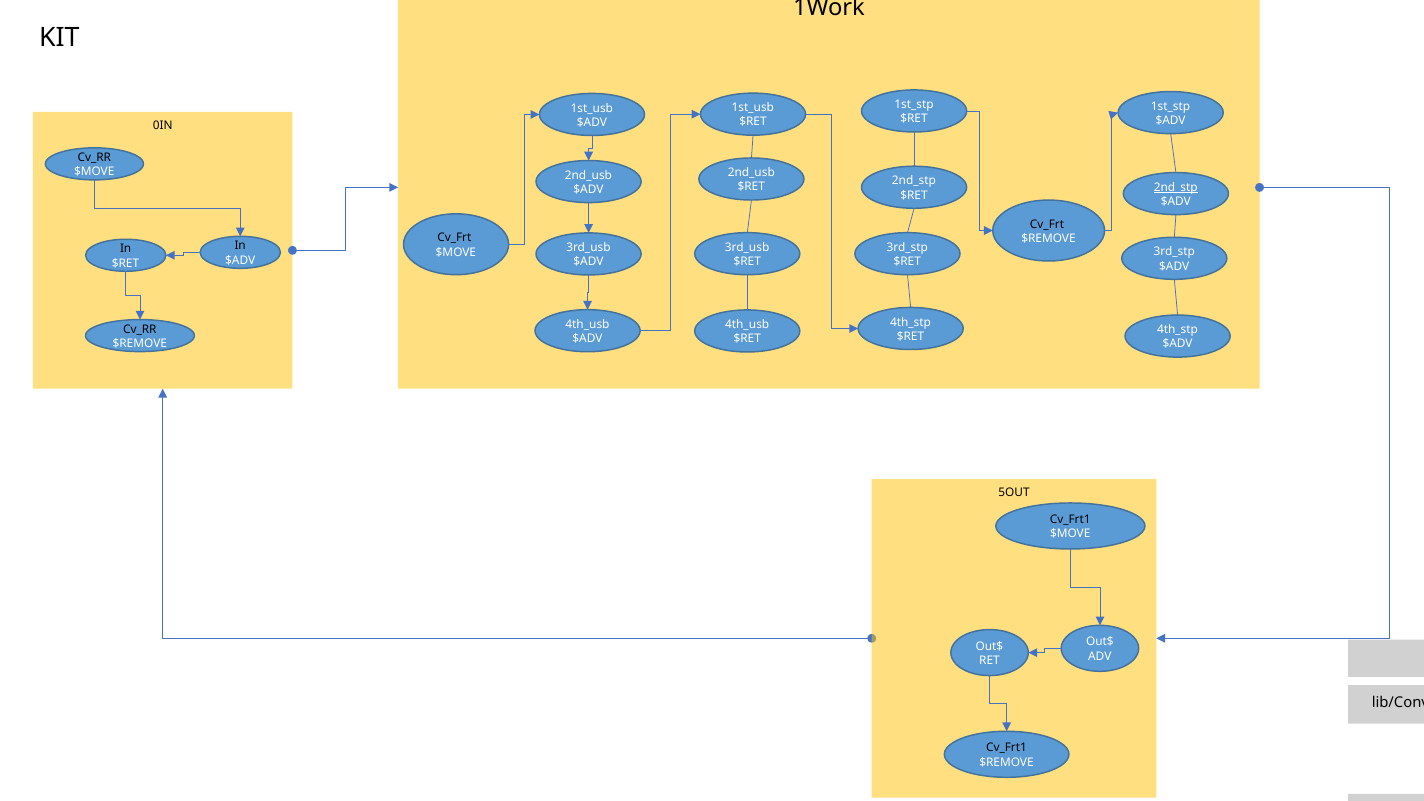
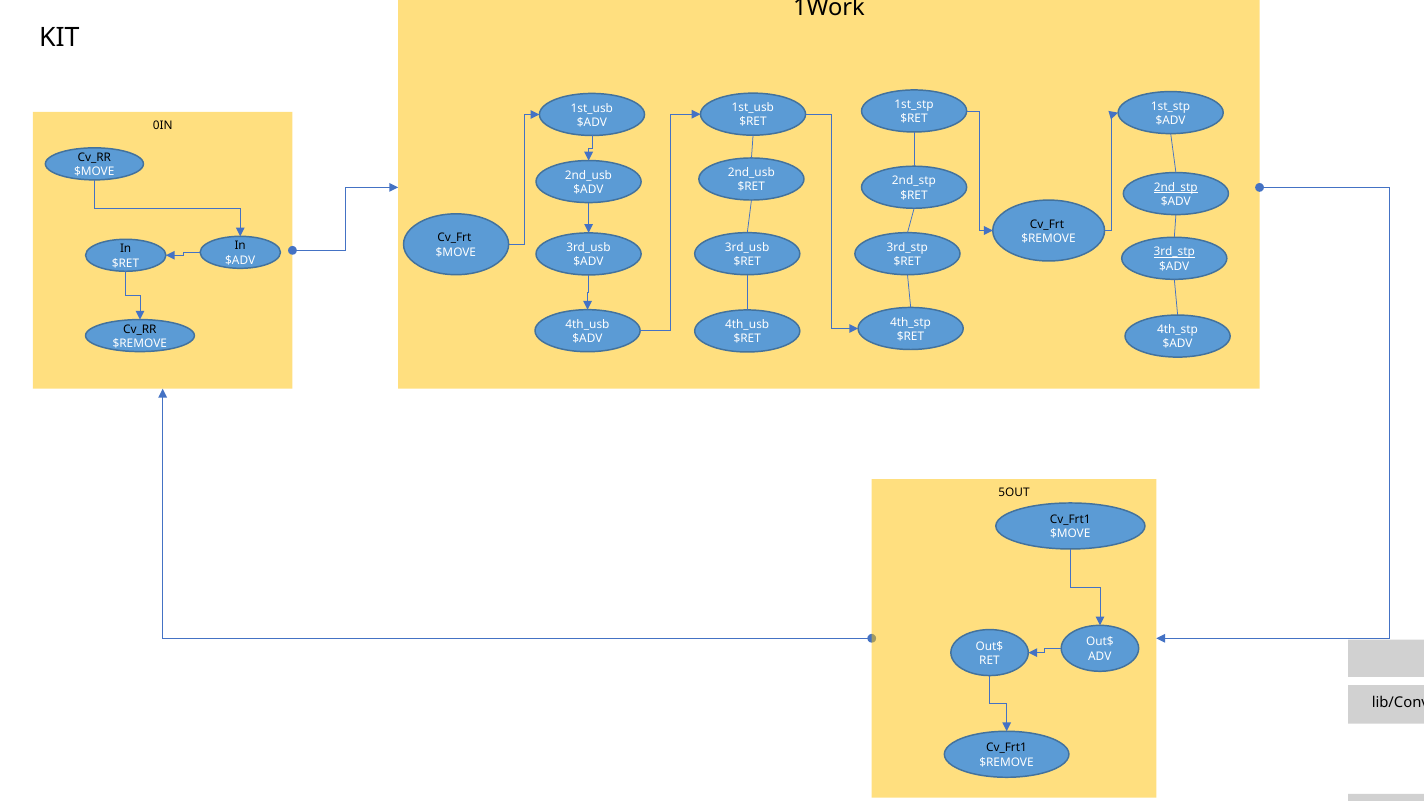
3rd_stp underline: none -> present (1174, 252)
